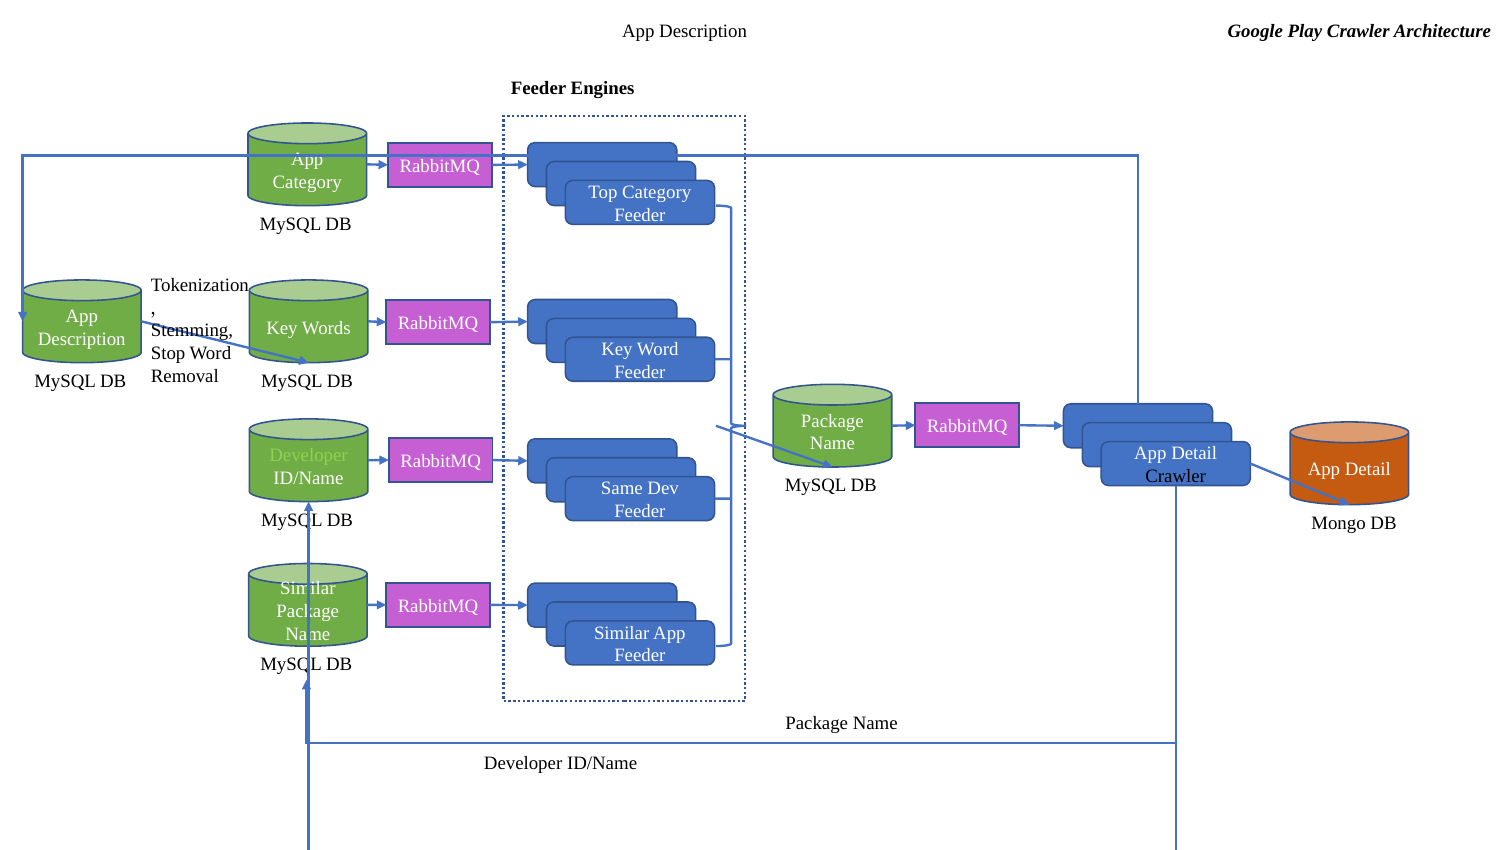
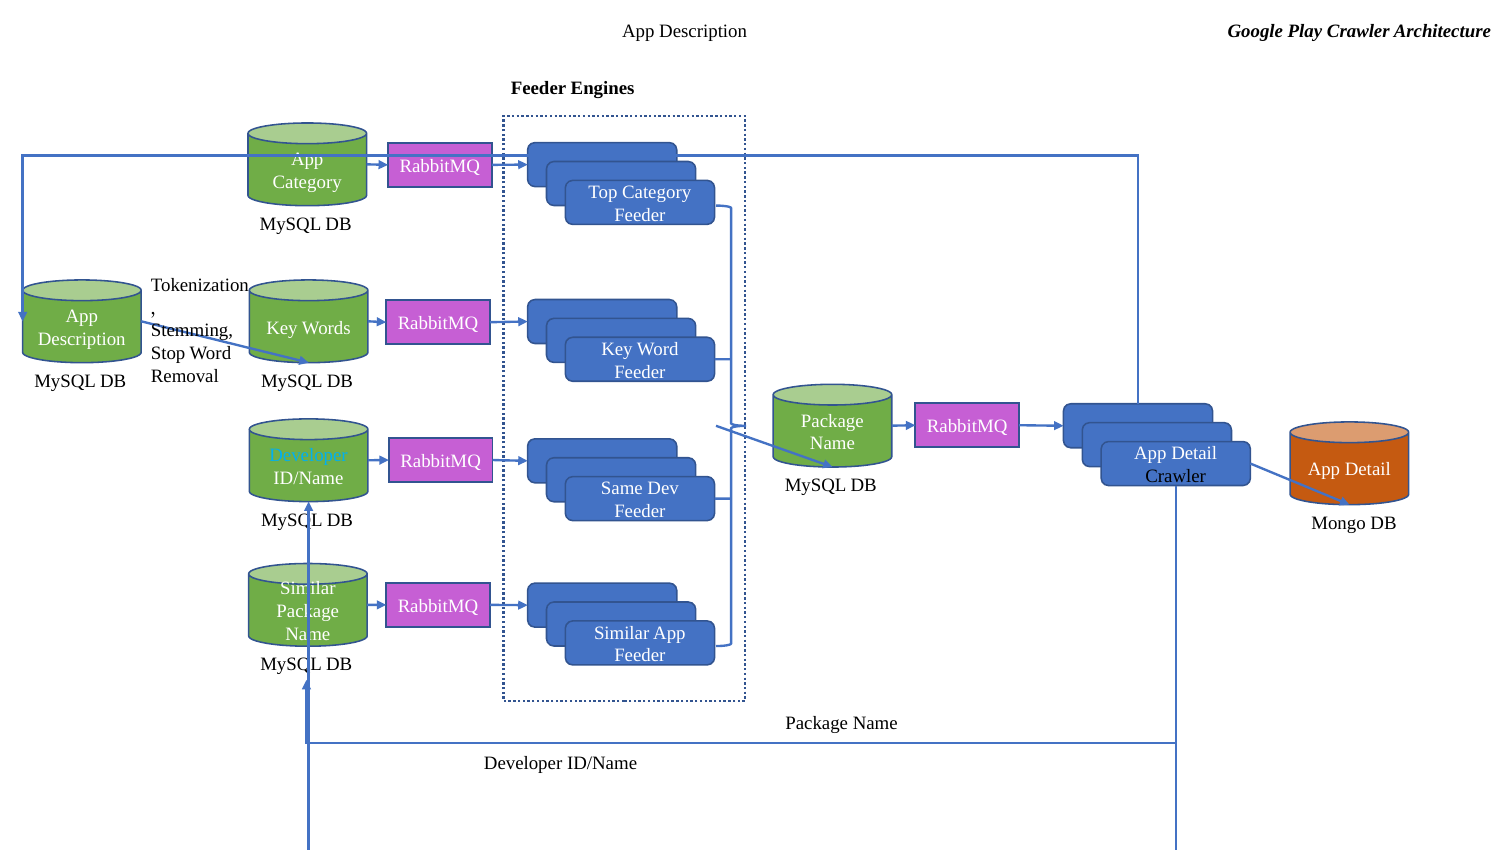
Developer colour: light green -> light blue (309, 455)
